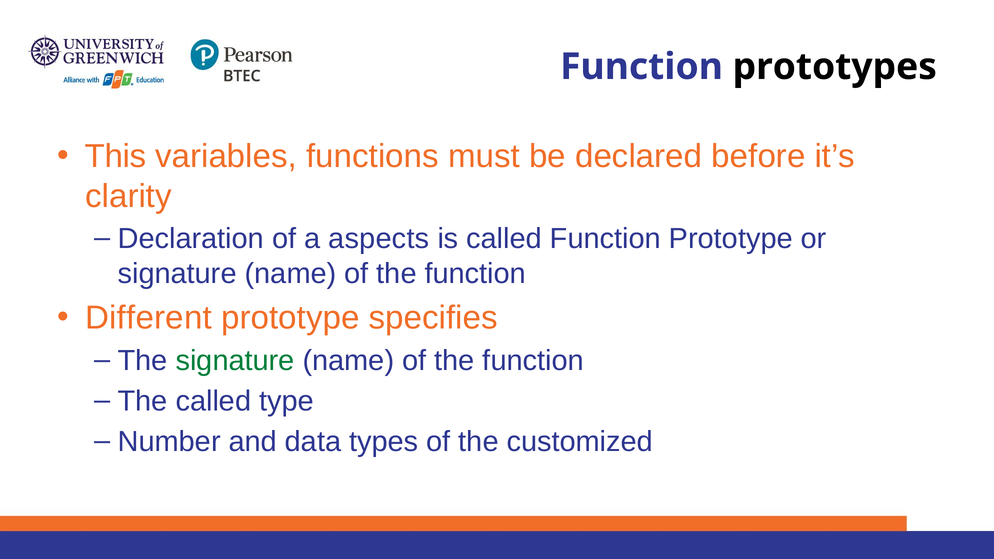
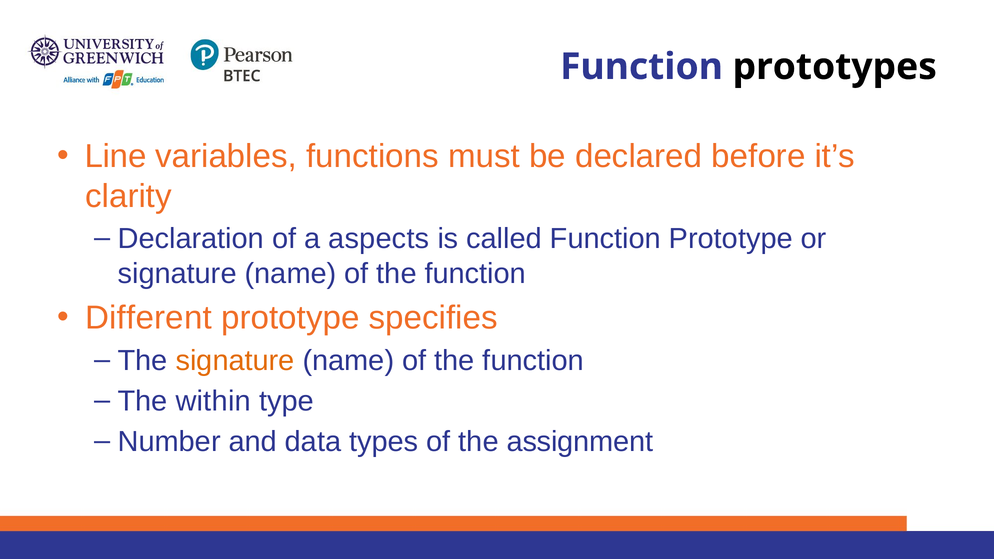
This: This -> Line (116, 156)
signature colour: green -> orange (235, 361)
The called: called -> within (213, 401)
customized: customized -> assignment (580, 442)
